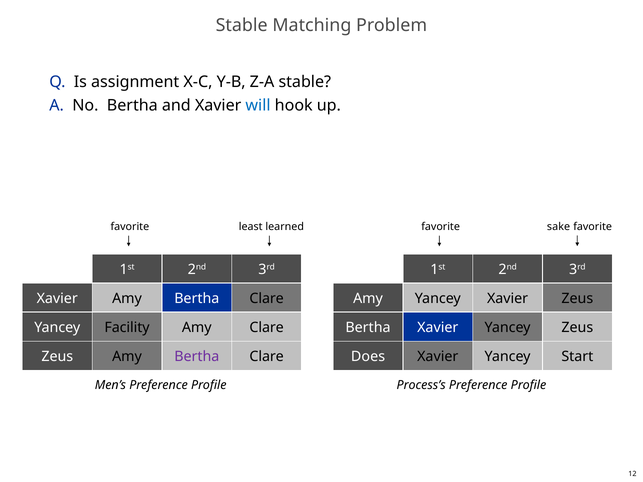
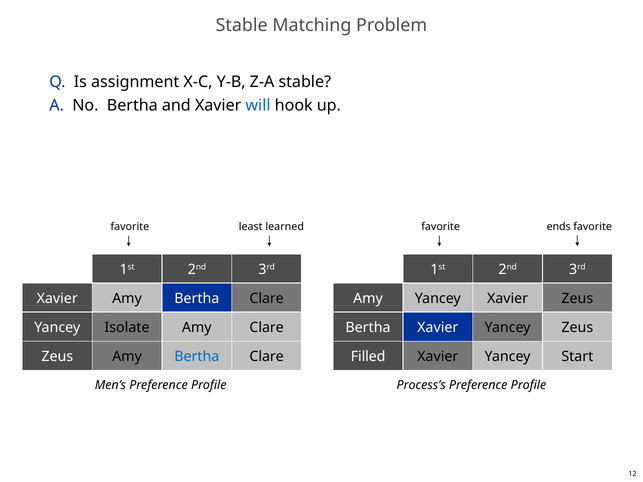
sake: sake -> ends (559, 227)
Facility: Facility -> Isolate (127, 328)
Bertha colour: purple -> blue (197, 357)
Does: Does -> Filled (368, 357)
